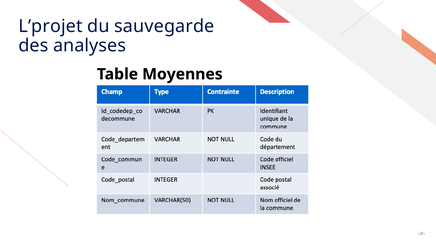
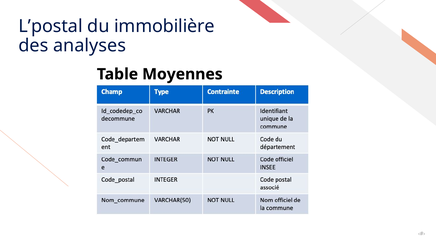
L’projet: L’projet -> L’postal (51, 26)
sauvegarde: sauvegarde -> immobilière (164, 26)
